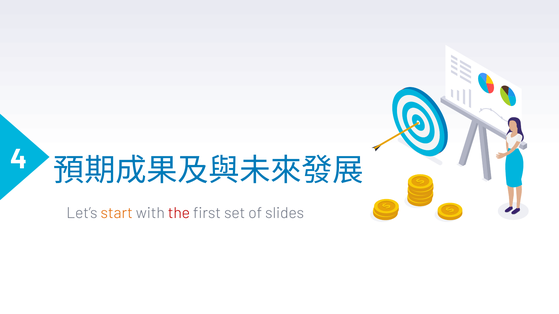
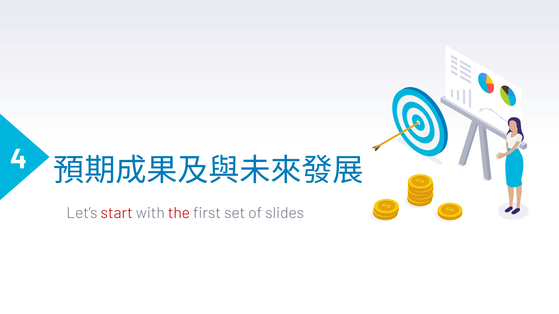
start colour: orange -> red (117, 213)
